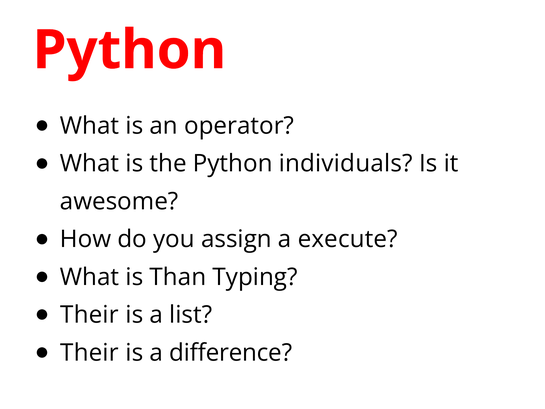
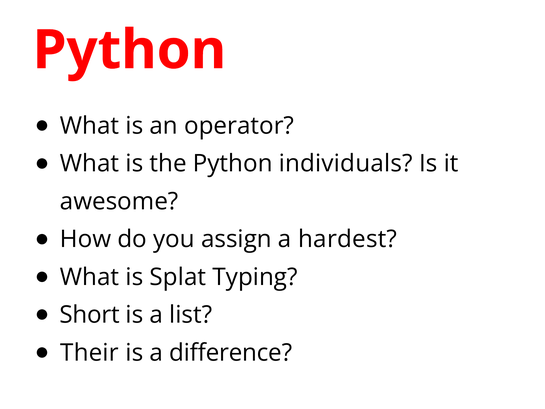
execute: execute -> hardest (348, 239)
Than: Than -> Splat (178, 277)
Their: Their -> Short (90, 315)
